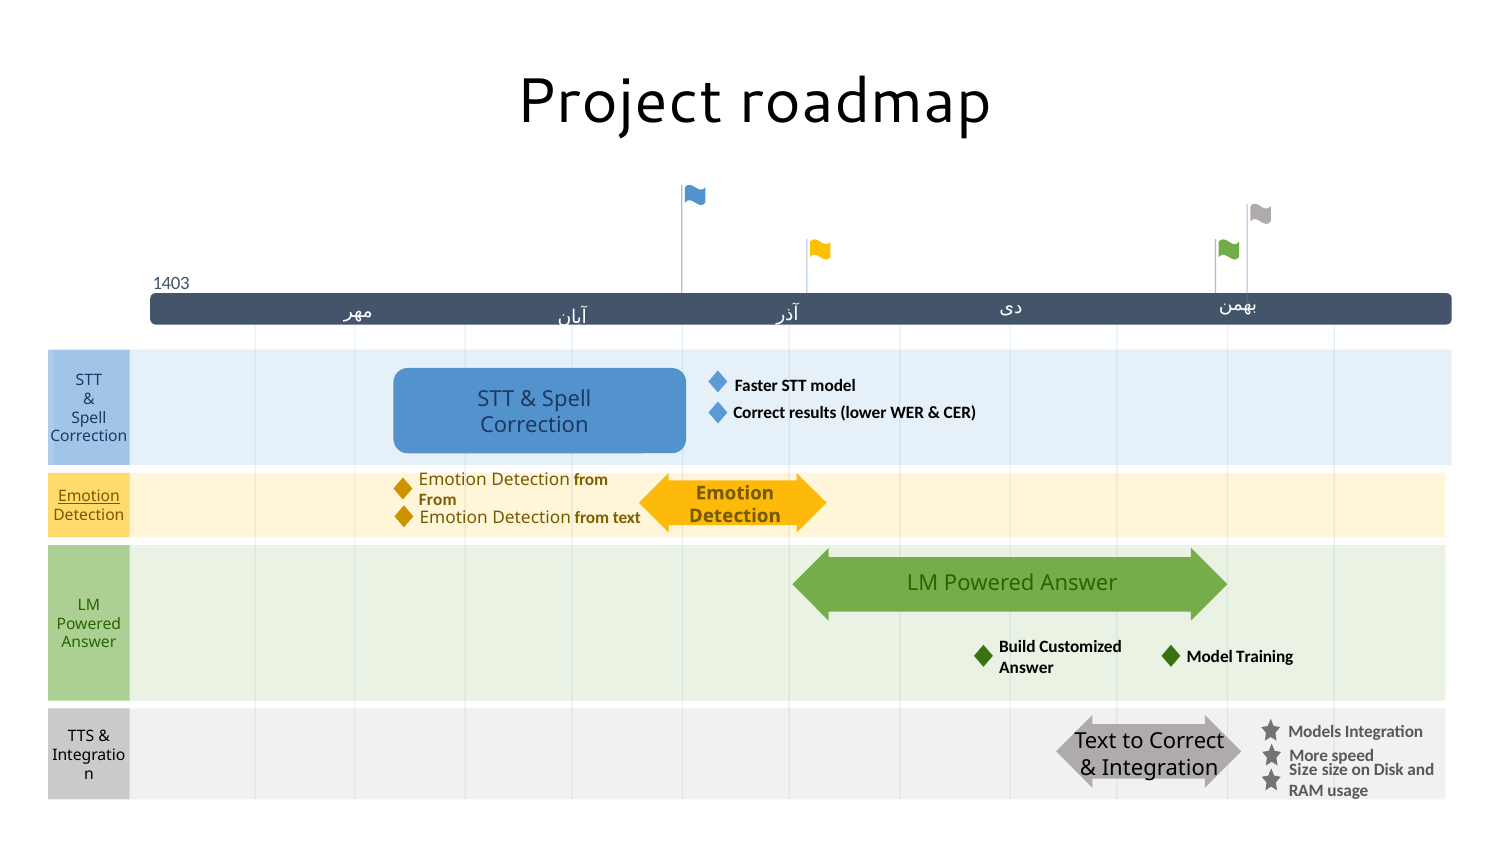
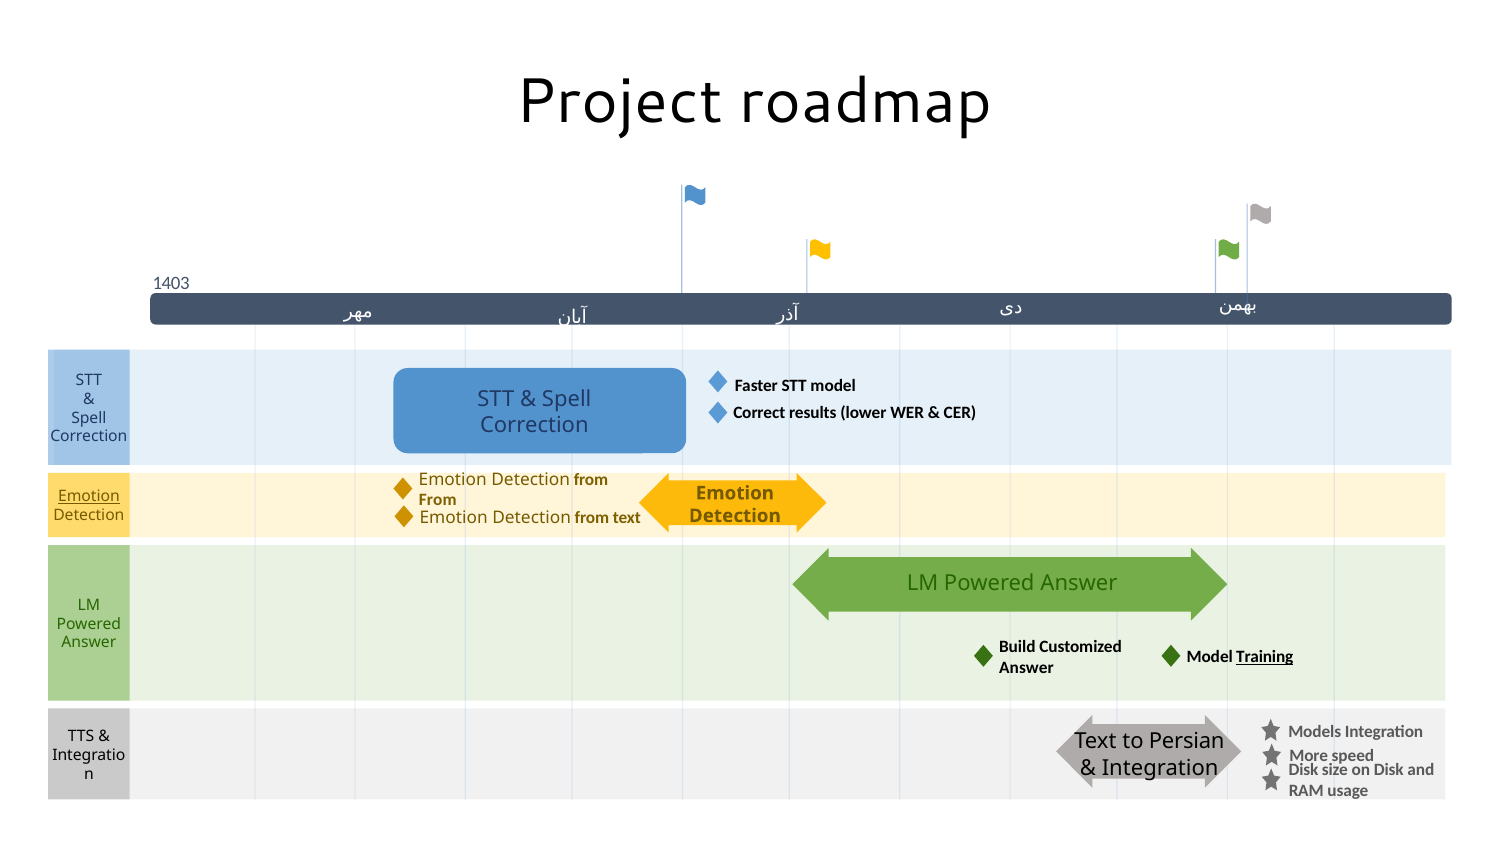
Training underline: none -> present (1265, 657)
to Correct: Correct -> Persian (1187, 742)
Size: Size -> Disk (1303, 770)
